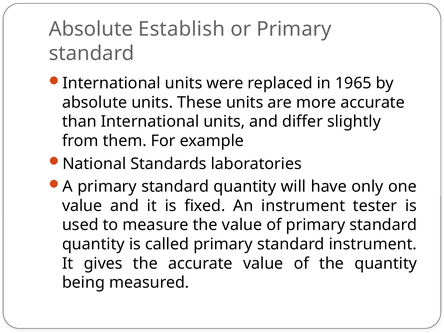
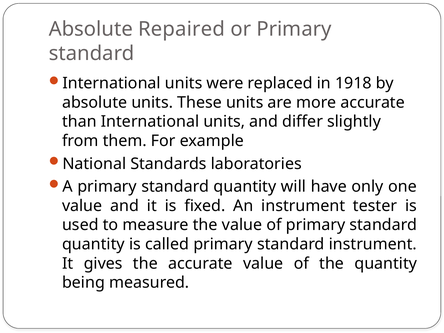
Establish: Establish -> Repaired (182, 29)
1965: 1965 -> 1918 (353, 83)
